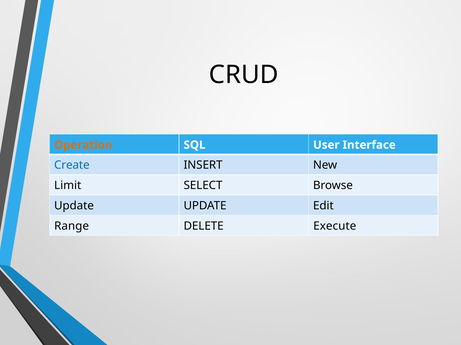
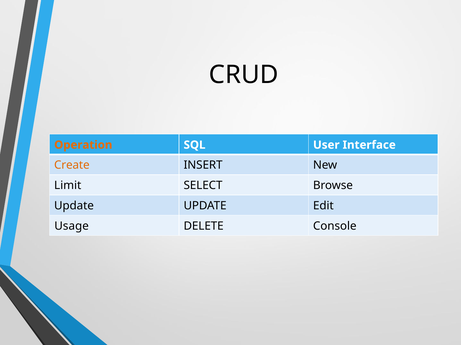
Create colour: blue -> orange (72, 166)
Range: Range -> Usage (72, 226)
Execute: Execute -> Console (335, 226)
